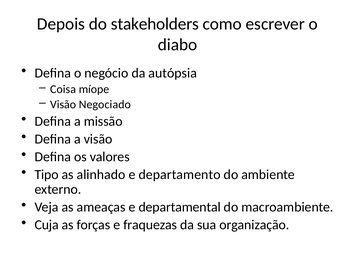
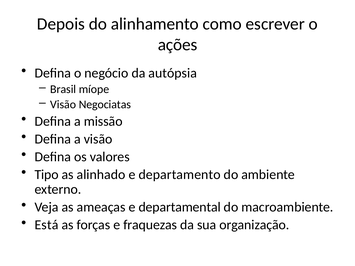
stakeholders: stakeholders -> alinhamento (155, 24)
diabo: diabo -> ações (178, 45)
Coisa: Coisa -> Brasil (63, 89)
Negociado: Negociado -> Negociatas (105, 104)
Cuja: Cuja -> Está (46, 225)
